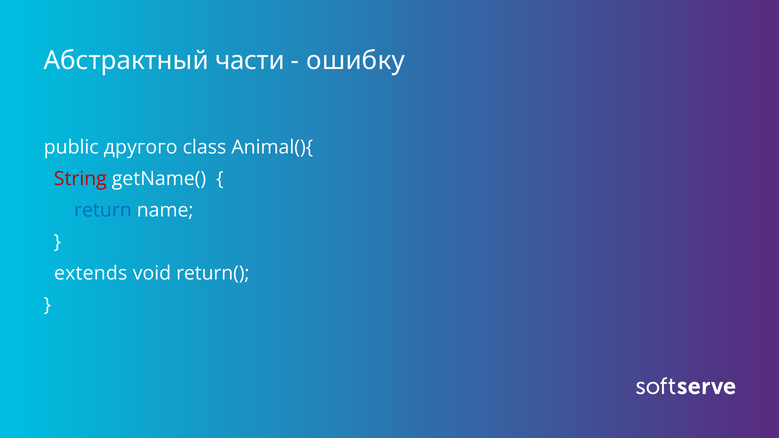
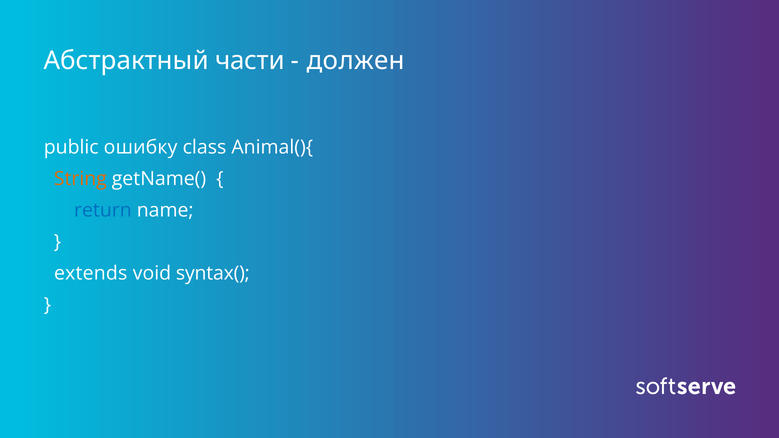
ошибку: ошибку -> должен (356, 61)
другого: другого -> ошибку (141, 147)
String colour: red -> orange (80, 179)
return(: return( -> syntax( (213, 273)
